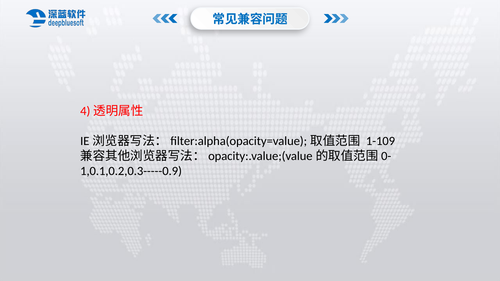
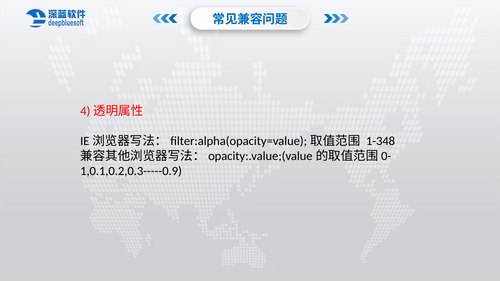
1-109: 1-109 -> 1-348 (381, 141)
